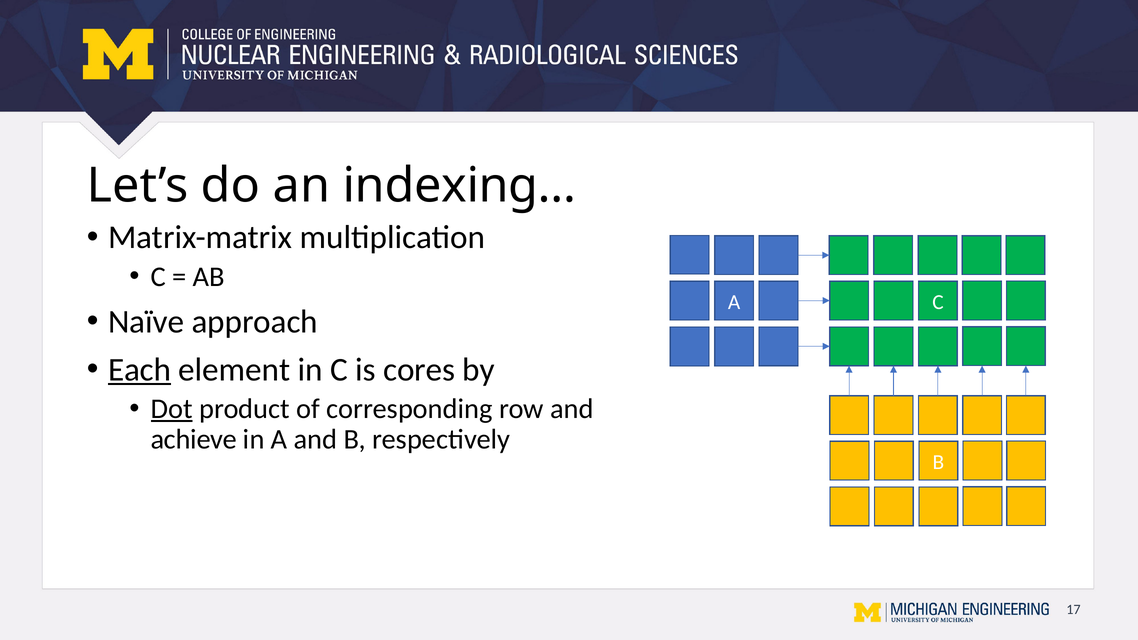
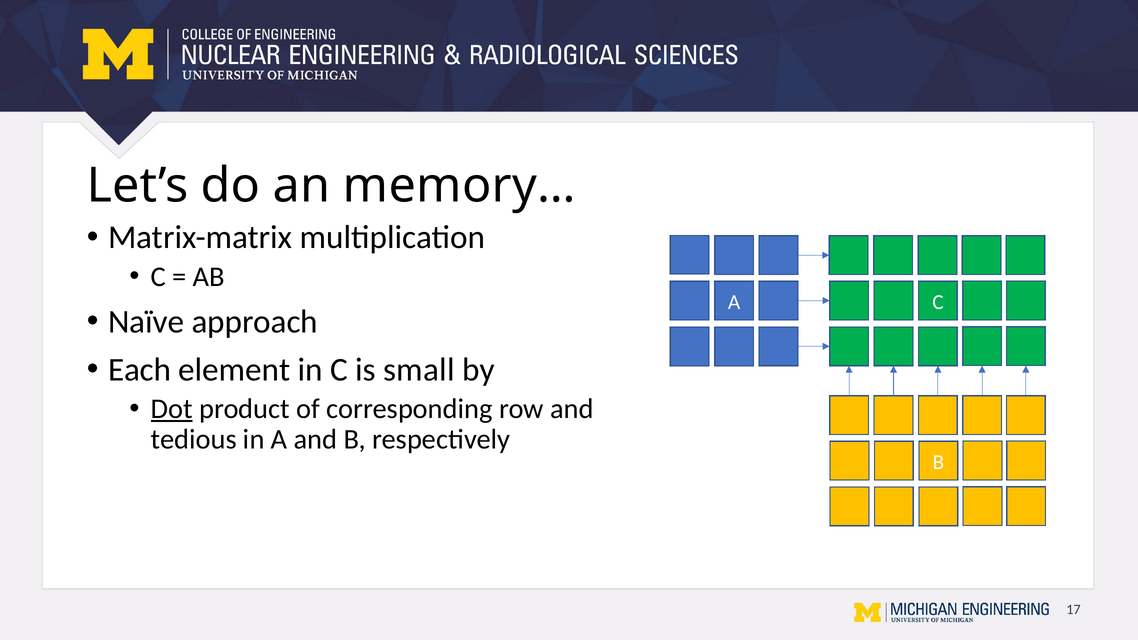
indexing…: indexing… -> memory… (459, 186)
Each underline: present -> none (140, 370)
cores: cores -> small (419, 370)
achieve: achieve -> tedious (194, 440)
